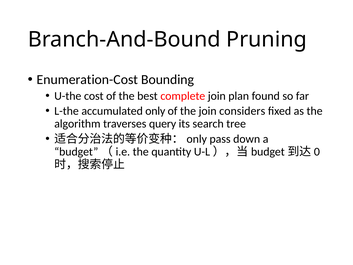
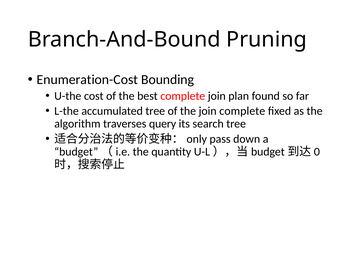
accumulated only: only -> tree (155, 111)
join considers: considers -> complete (242, 111)
